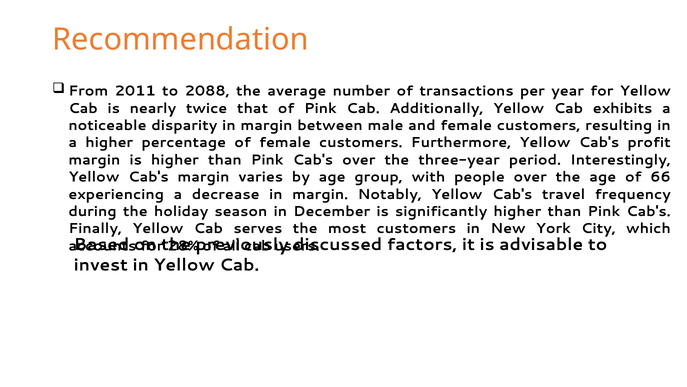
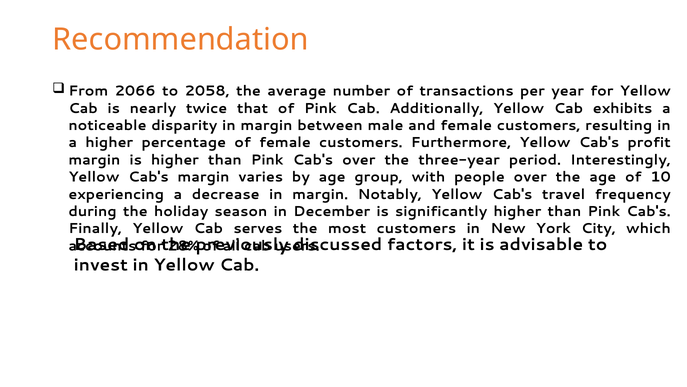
2011: 2011 -> 2066 (135, 91)
2088: 2088 -> 2058 (207, 91)
66: 66 -> 10 (661, 177)
